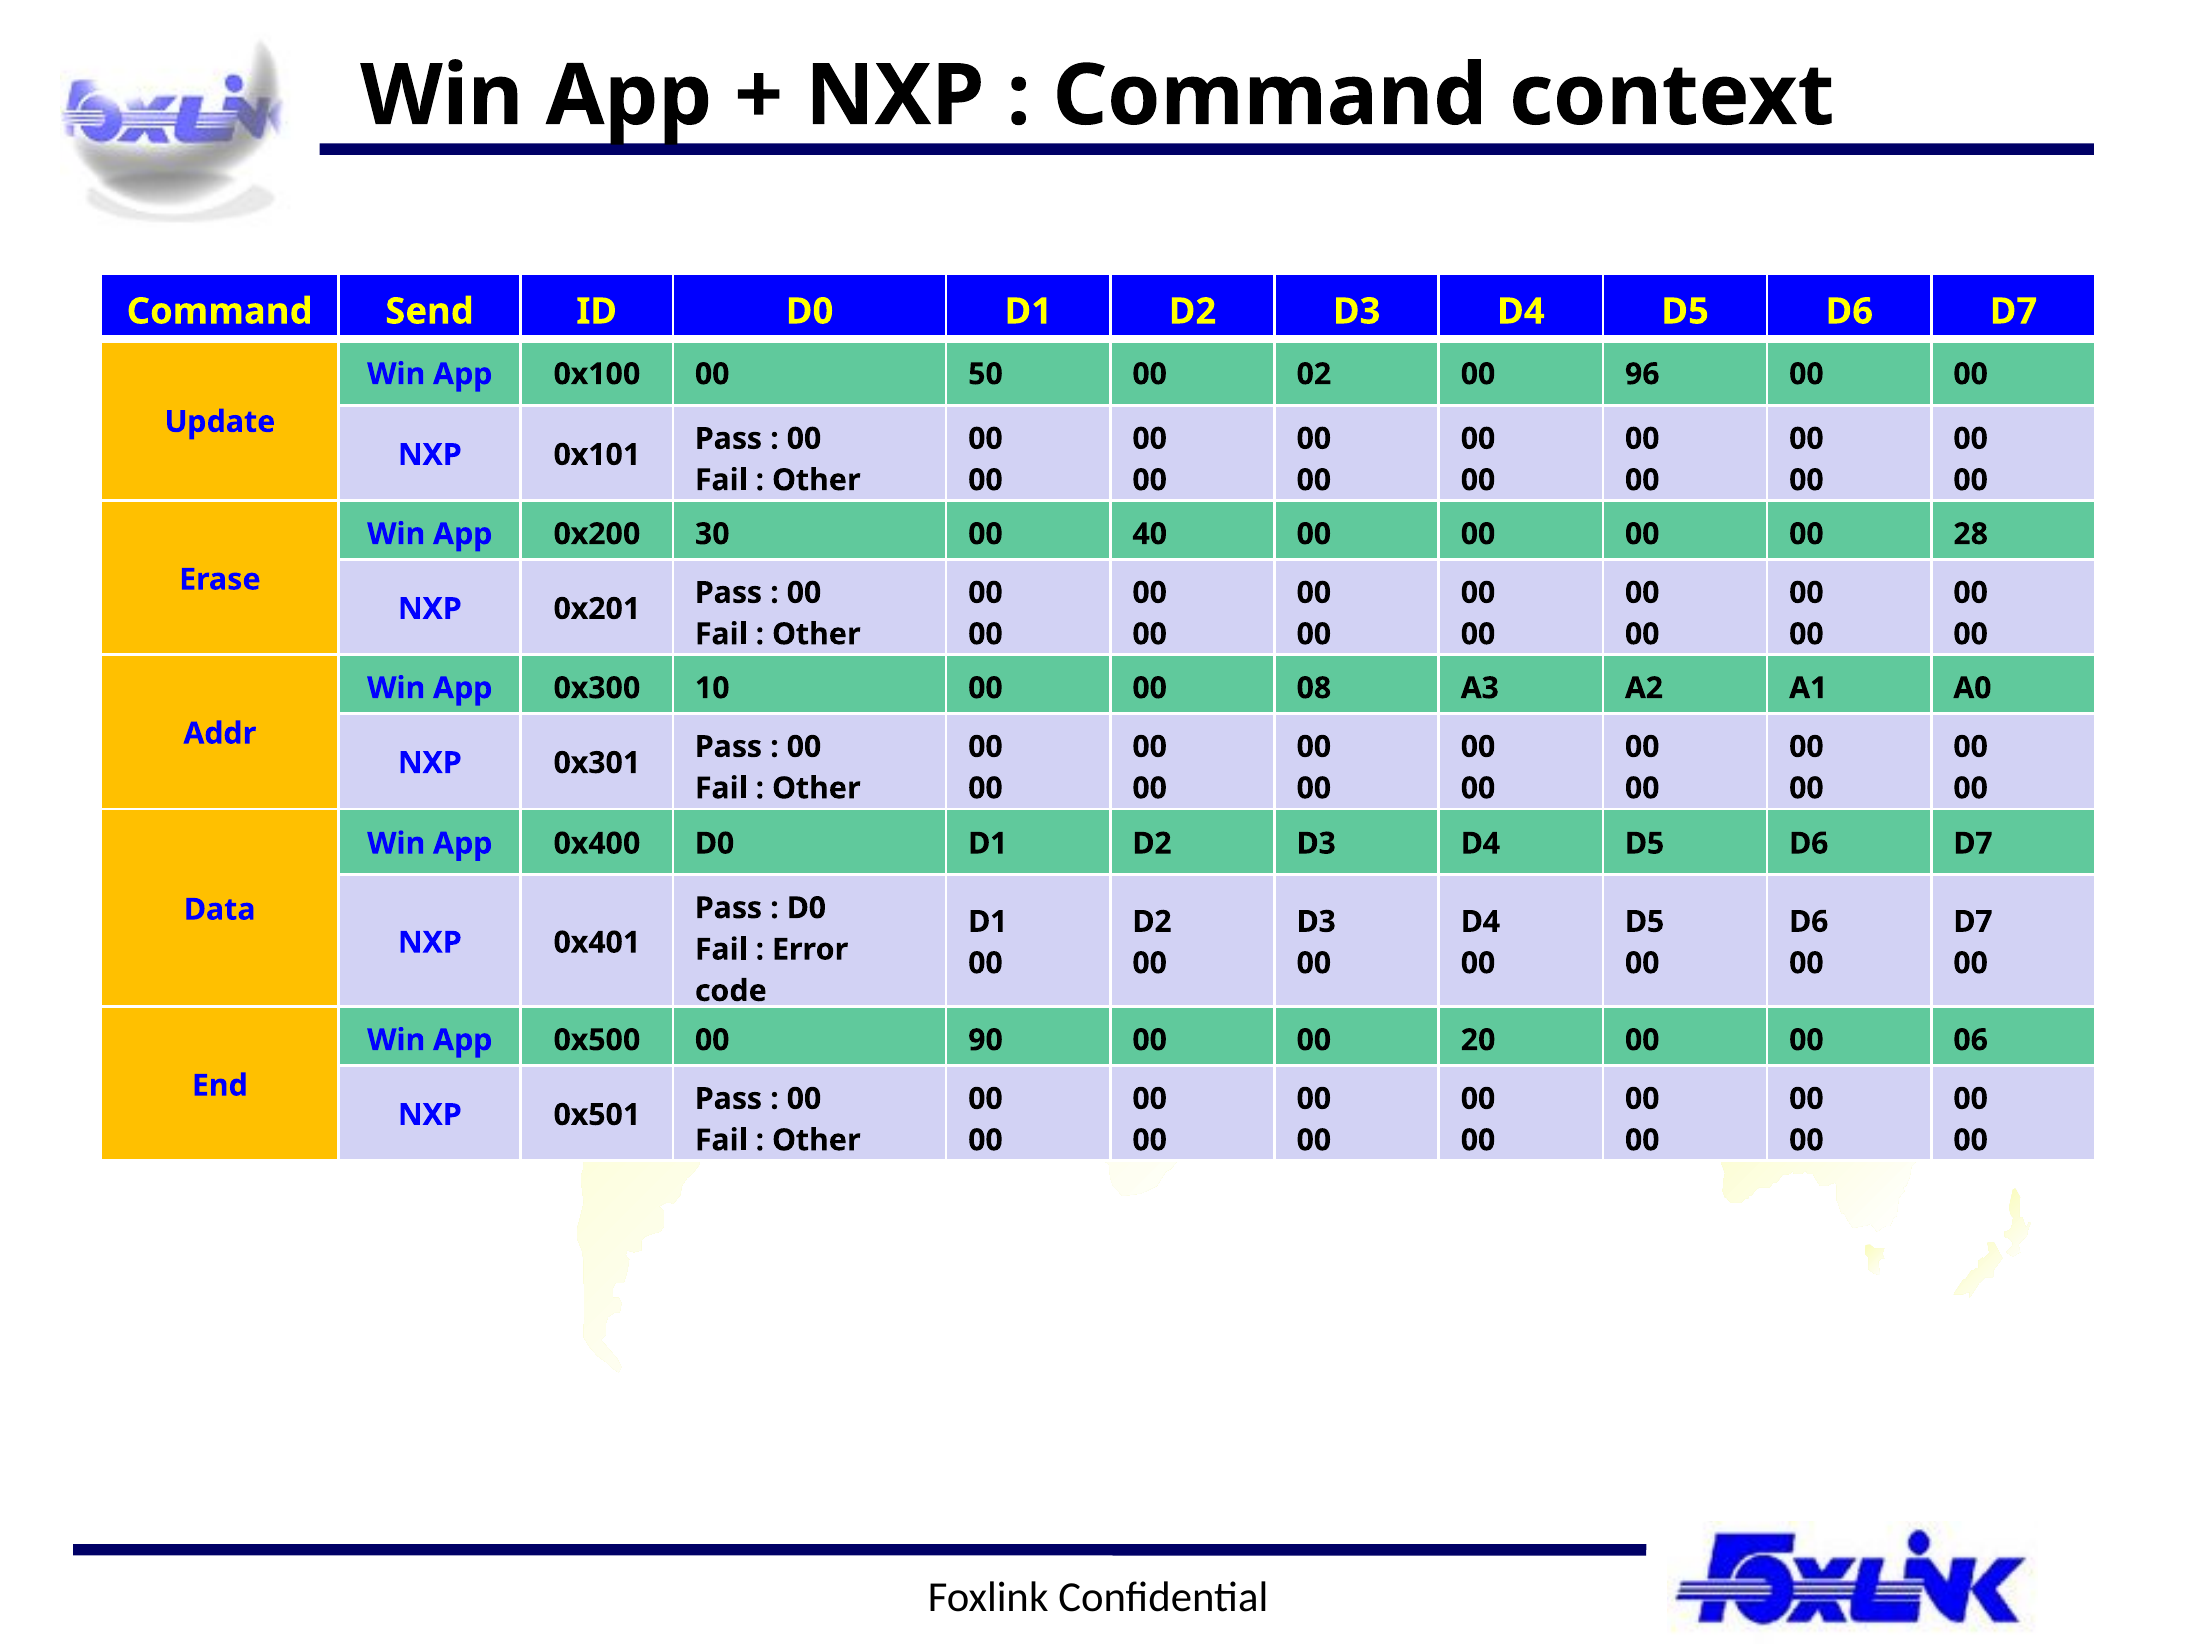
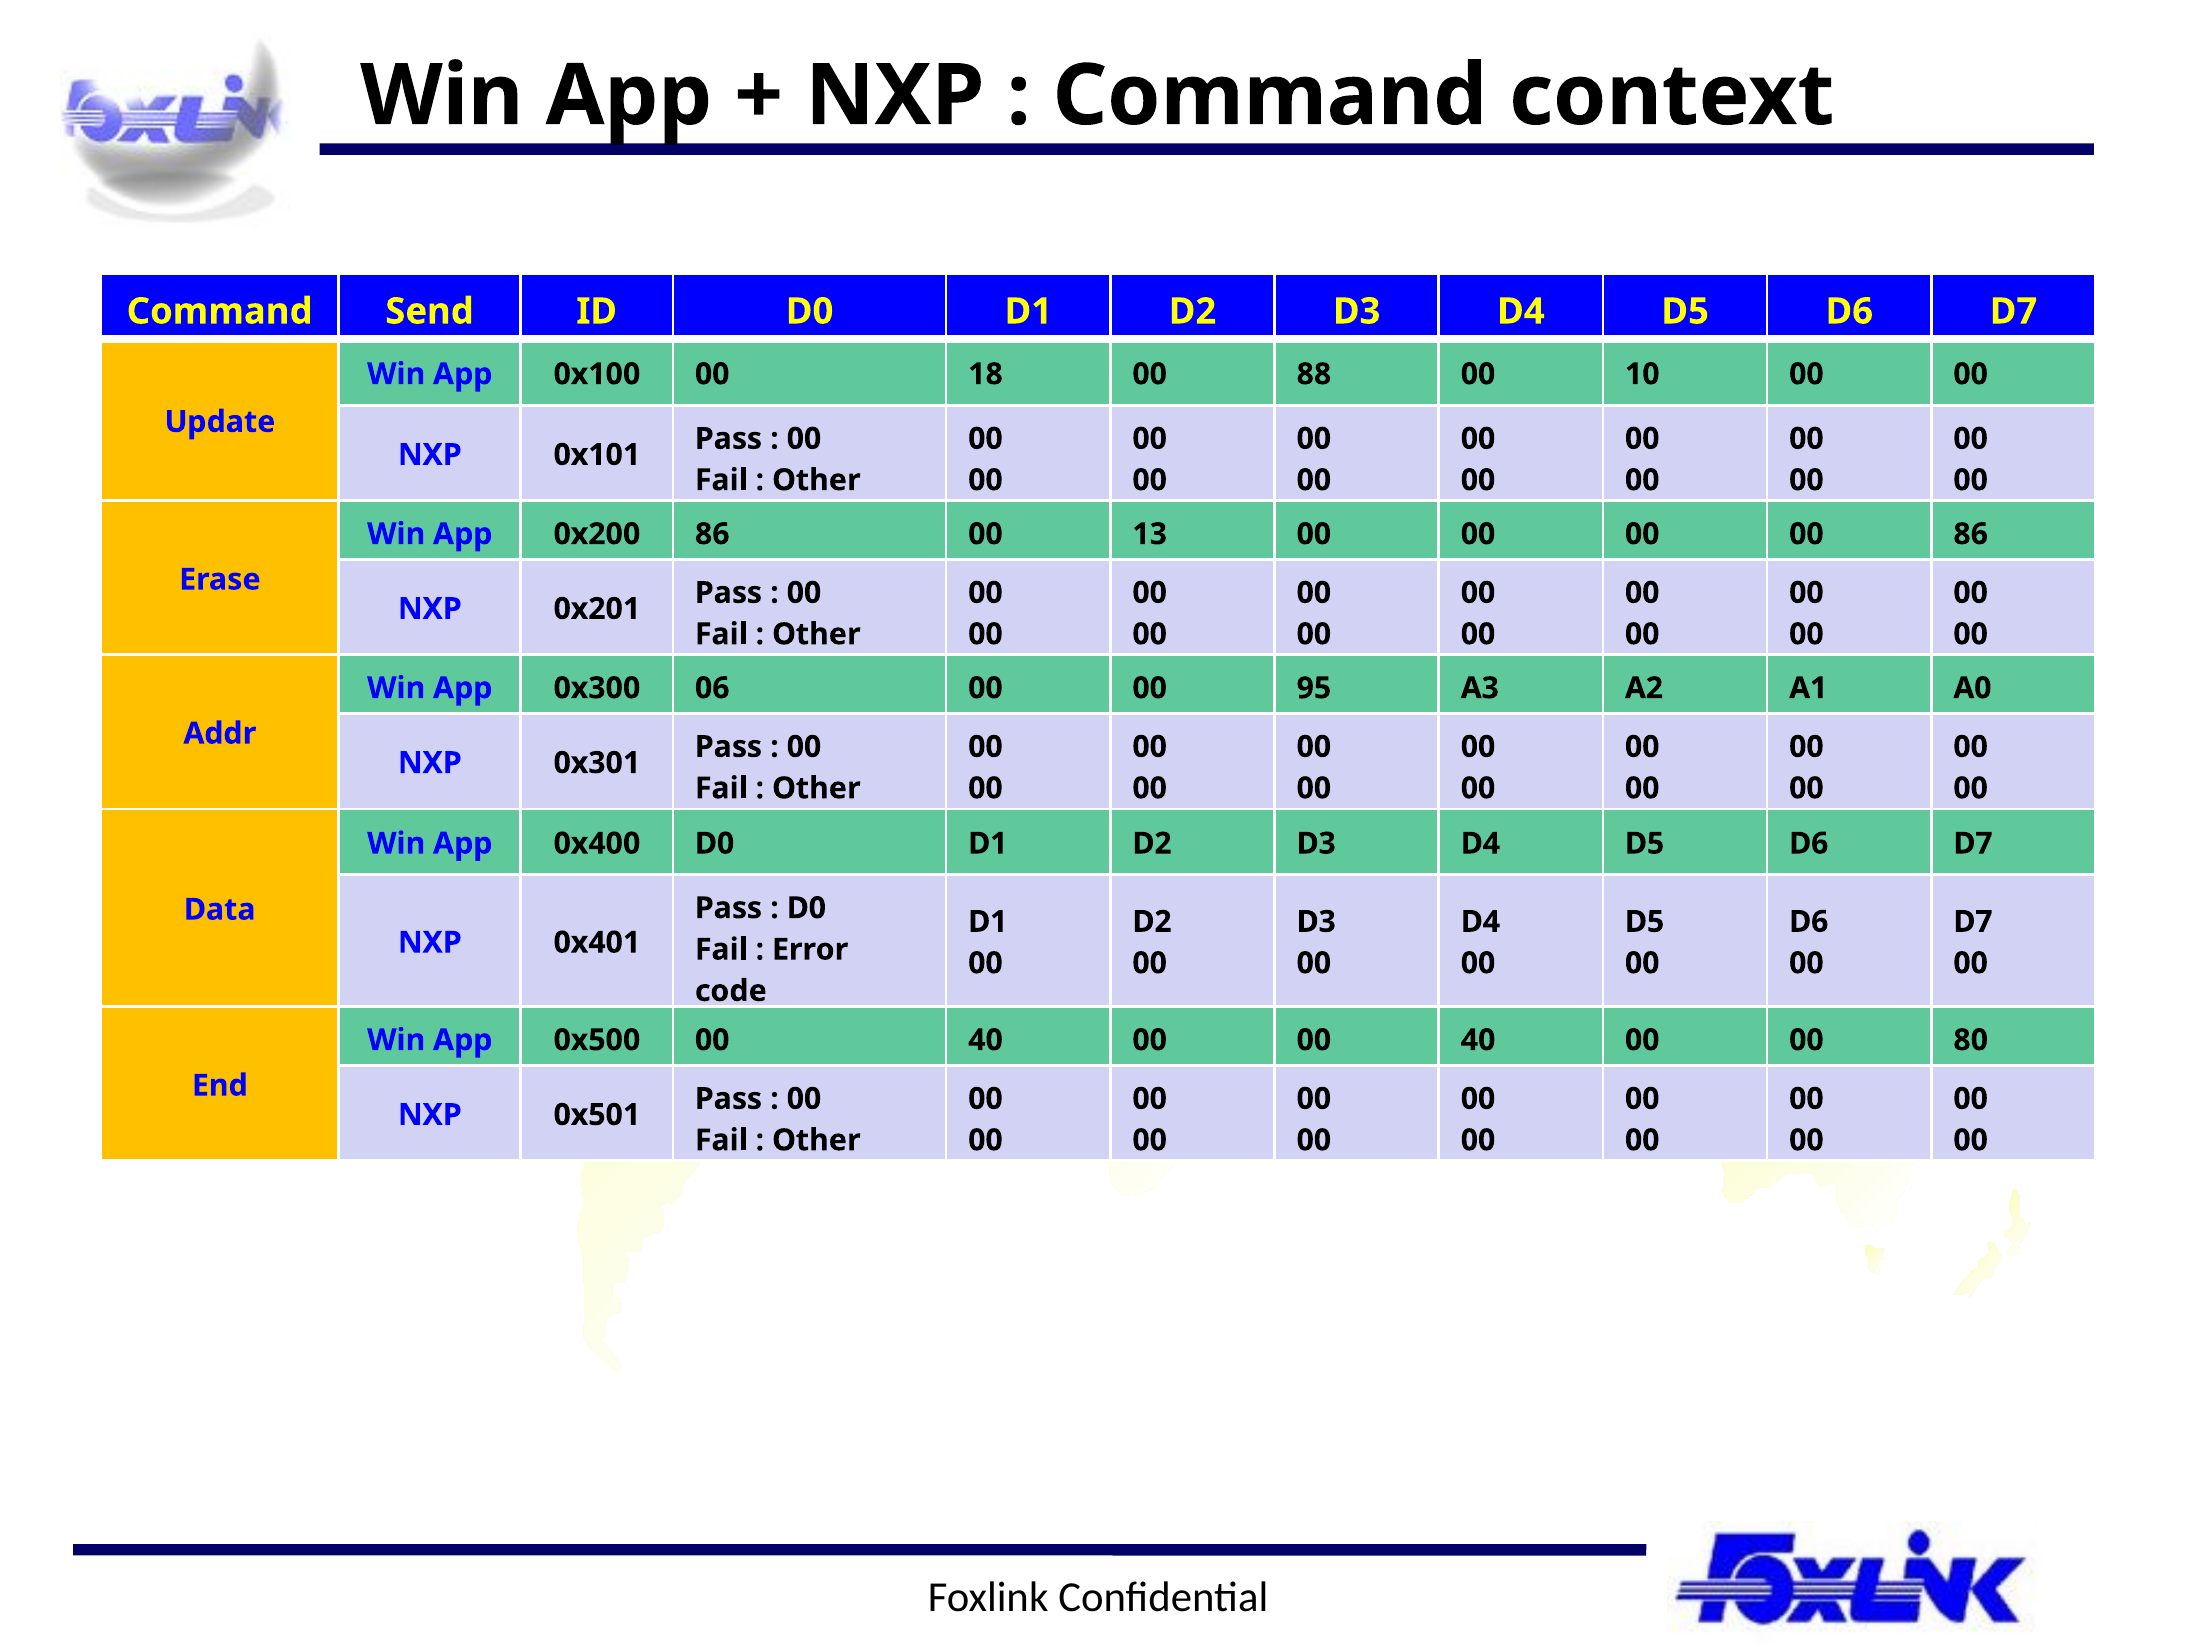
50: 50 -> 18 (986, 374)
02: 02 -> 88 (1314, 374)
96: 96 -> 10 (1642, 374)
0x200 30: 30 -> 86 (712, 534)
40: 40 -> 13 (1150, 534)
00 28: 28 -> 86 (1971, 534)
10: 10 -> 06 (712, 688)
08: 08 -> 95 (1314, 688)
0x500 00 90: 90 -> 40 (986, 1040)
00 00 20: 20 -> 40 (1478, 1040)
06: 06 -> 80 (1971, 1040)
